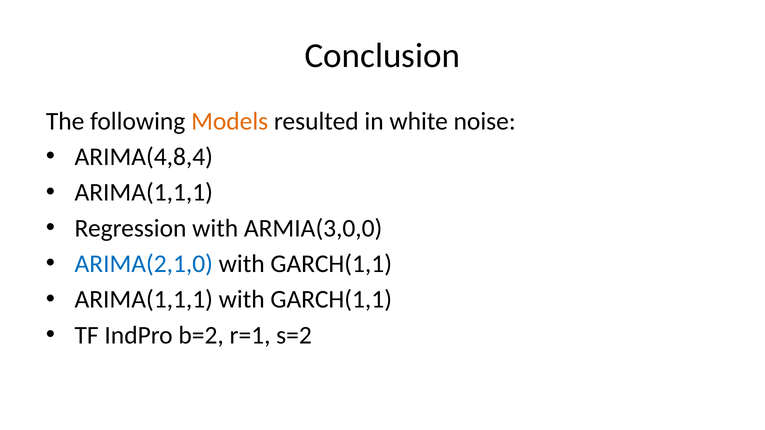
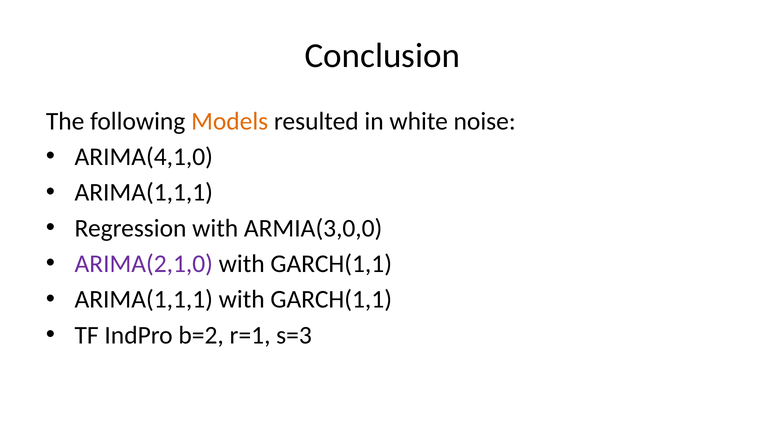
ARIMA(4,8,4: ARIMA(4,8,4 -> ARIMA(4,1,0 (144, 157)
ARIMA(2,1,0 colour: blue -> purple (144, 264)
s=2: s=2 -> s=3 (294, 335)
